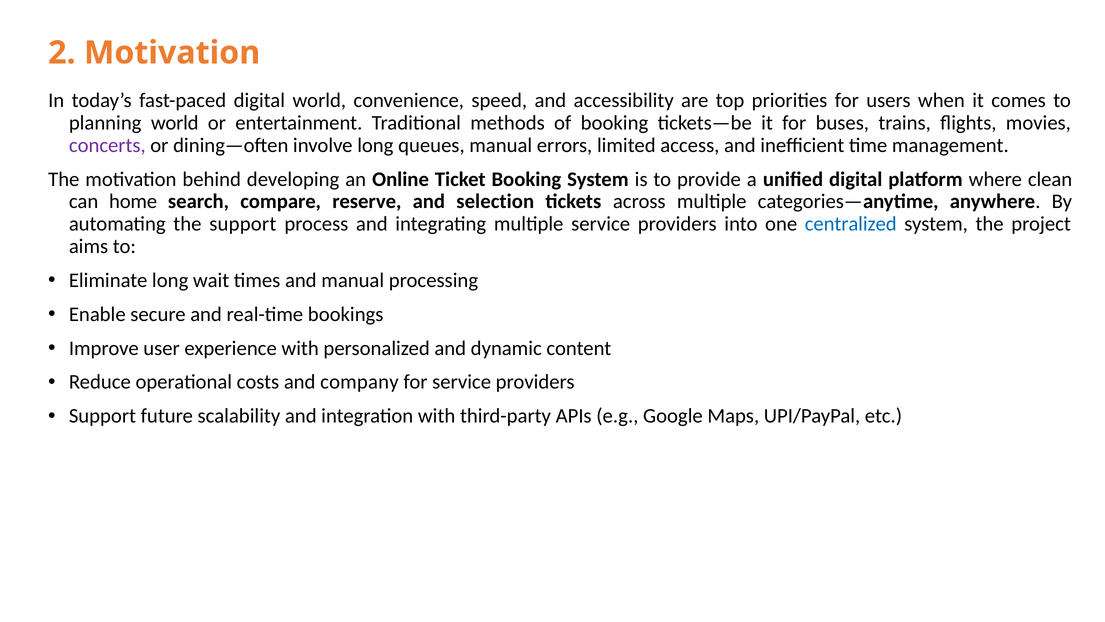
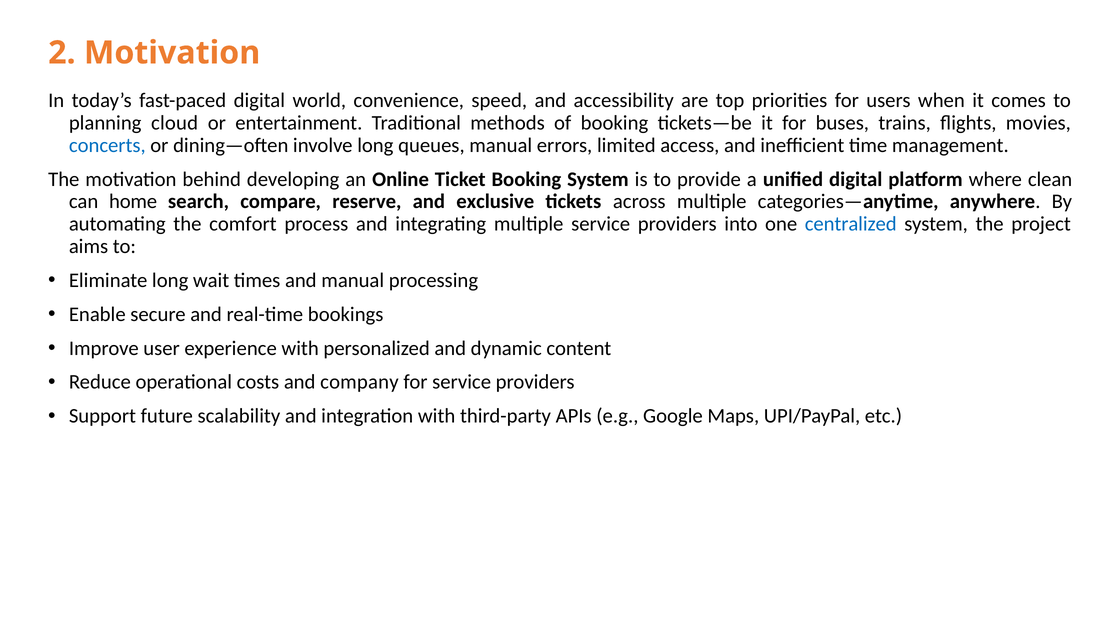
planning world: world -> cloud (175, 123)
concerts colour: purple -> blue (107, 145)
selection: selection -> exclusive (495, 201)
the support: support -> comfort (243, 224)
